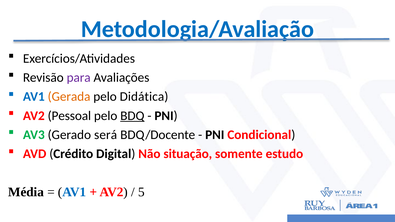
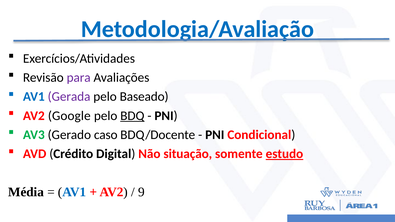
Gerada colour: orange -> purple (69, 97)
Didática: Didática -> Baseado (144, 97)
Pessoal: Pessoal -> Google (69, 116)
será: será -> caso (106, 135)
estudo underline: none -> present (284, 154)
5: 5 -> 9 (141, 192)
